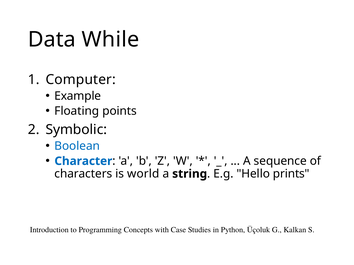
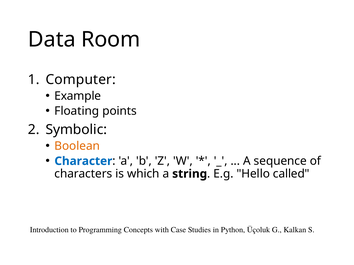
While: While -> Room (111, 40)
Boolean colour: blue -> orange (77, 146)
world: world -> which (143, 174)
prints: prints -> called (291, 174)
